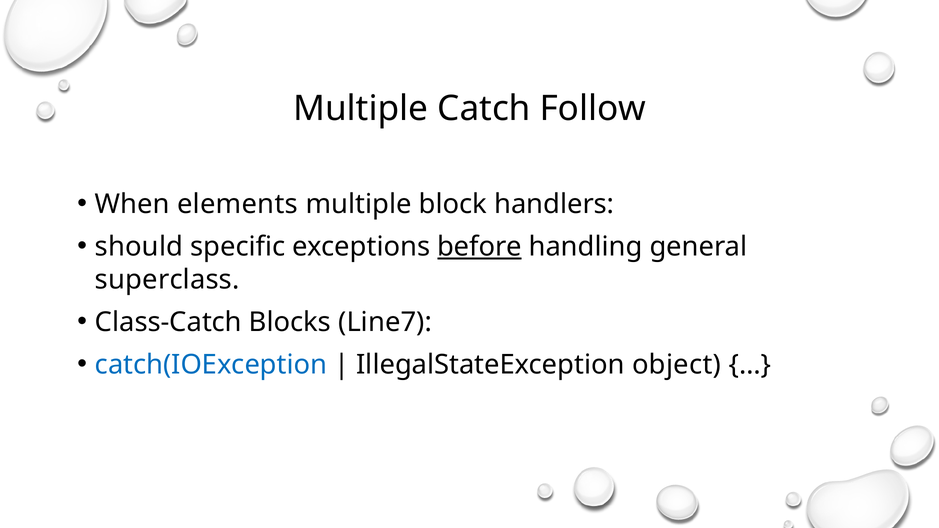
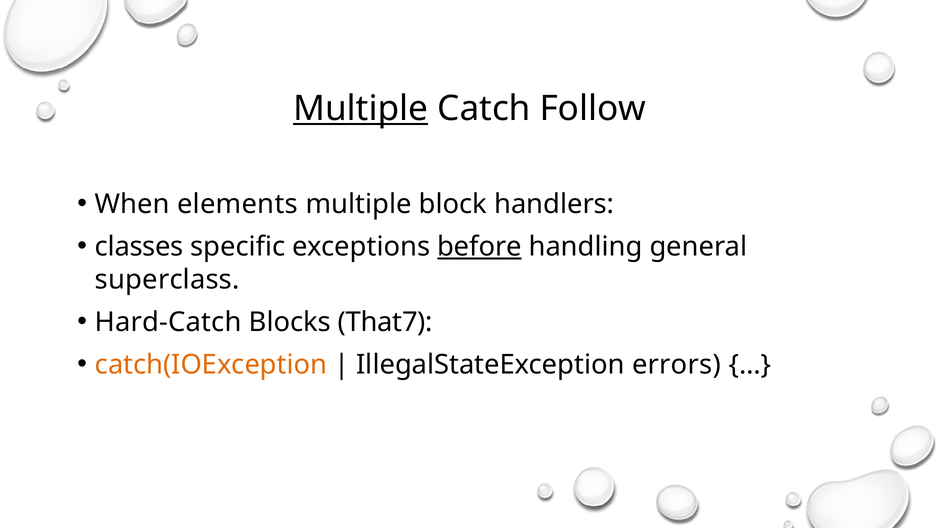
Multiple underline: none -> present (361, 109)
should: should -> classes (139, 247)
Class-Catch: Class-Catch -> Hard-Catch (168, 322)
Line7: Line7 -> That7 (385, 322)
catch(IOException colour: blue -> orange (211, 365)
object: object -> errors (677, 365)
